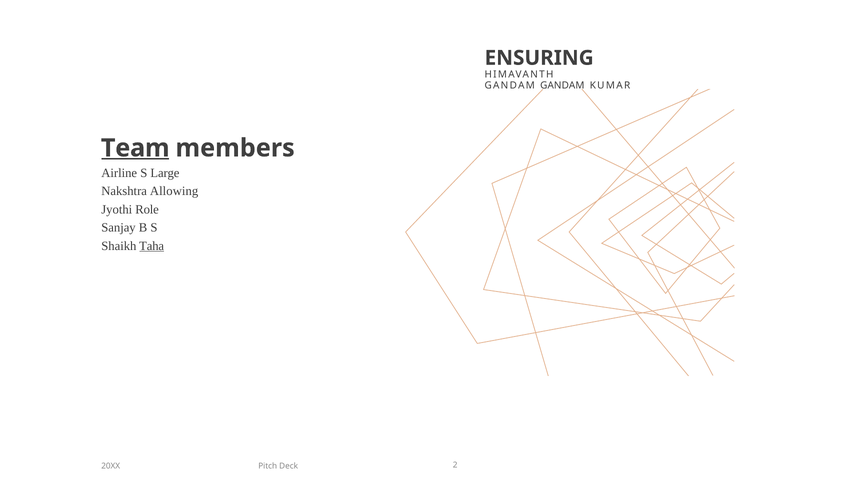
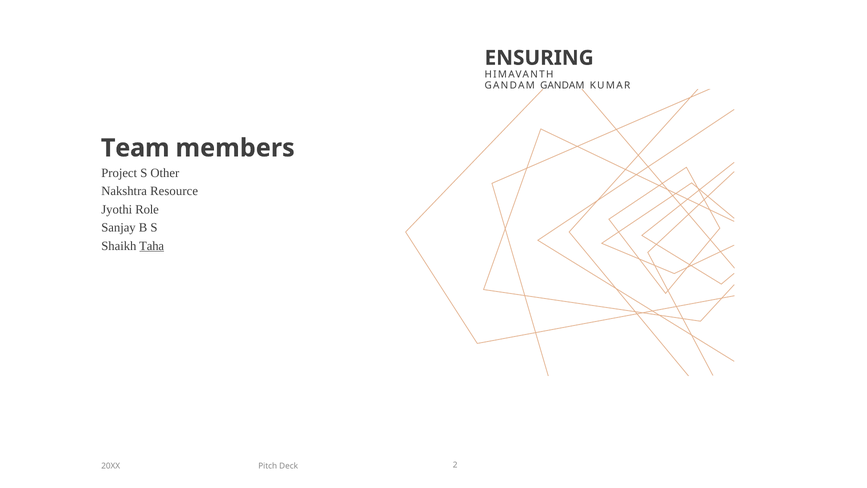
Team underline: present -> none (135, 148)
Airline: Airline -> Project (119, 173)
Large: Large -> Other (165, 173)
Allowing: Allowing -> Resource (174, 191)
